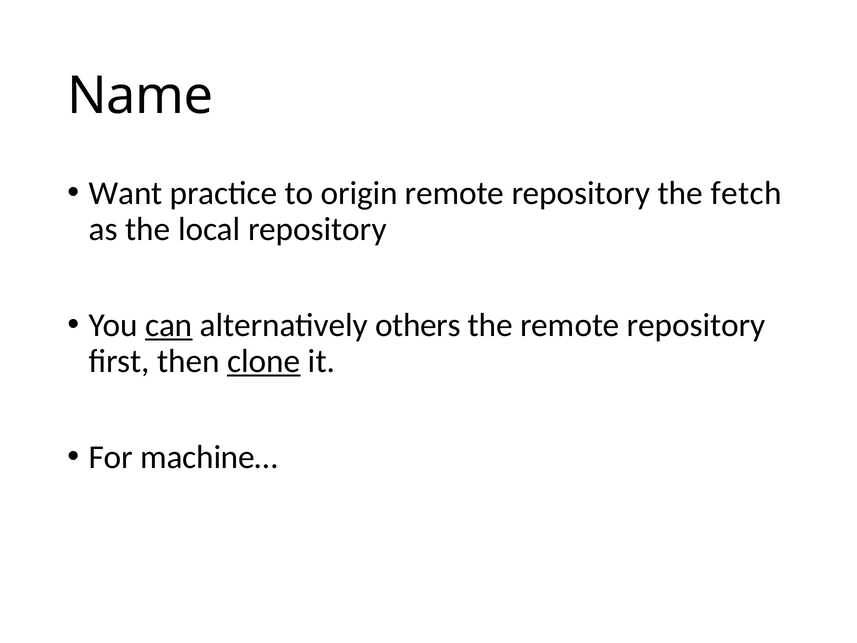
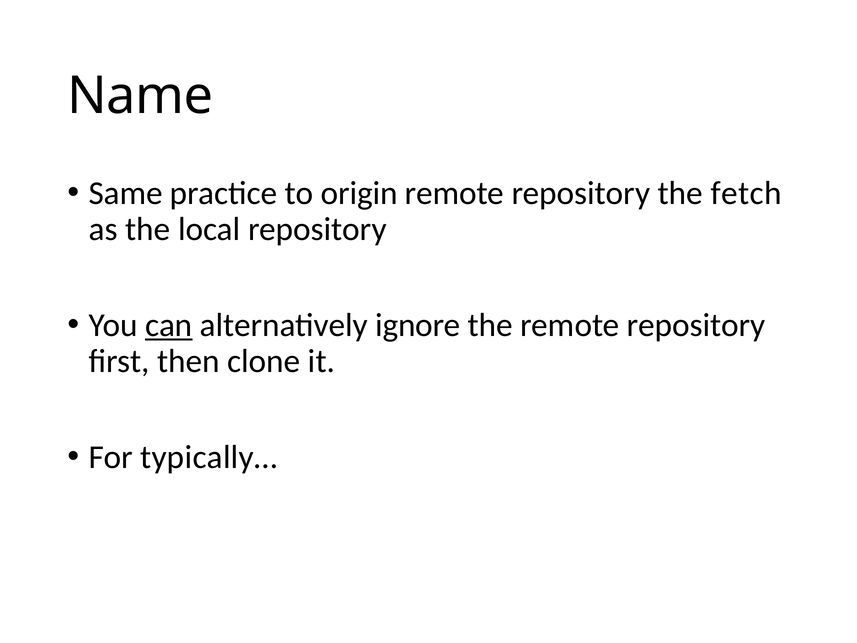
Want: Want -> Same (126, 193)
others: others -> ignore (418, 325)
clone underline: present -> none (264, 361)
machine…: machine… -> typically… (209, 457)
